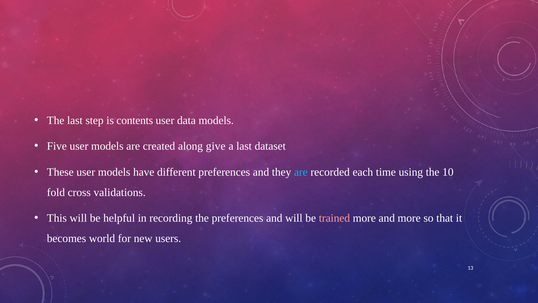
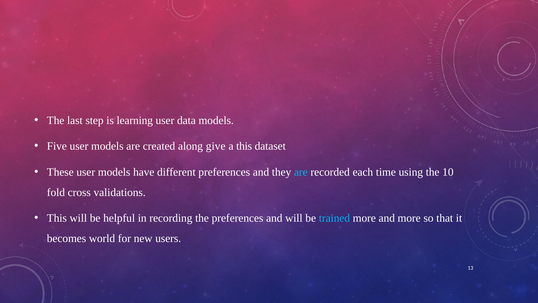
contents: contents -> learning (135, 120)
a last: last -> this (244, 146)
trained colour: pink -> light blue (334, 218)
